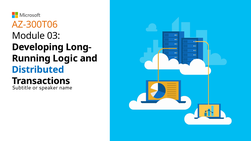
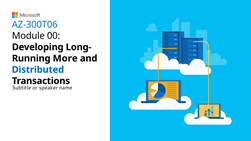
AZ-300T06 colour: orange -> blue (35, 25)
03: 03 -> 00 (54, 36)
Logic: Logic -> More (65, 58)
